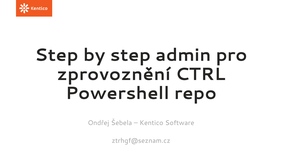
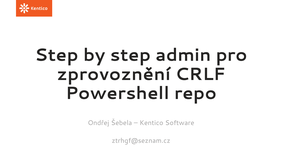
CTRL: CTRL -> CRLF (200, 74)
